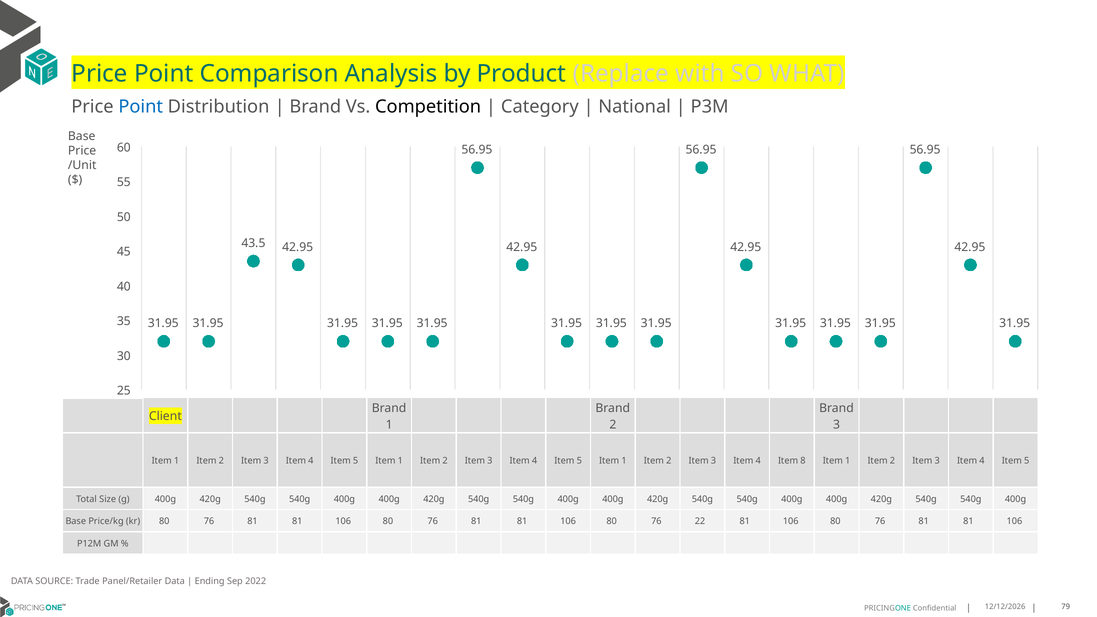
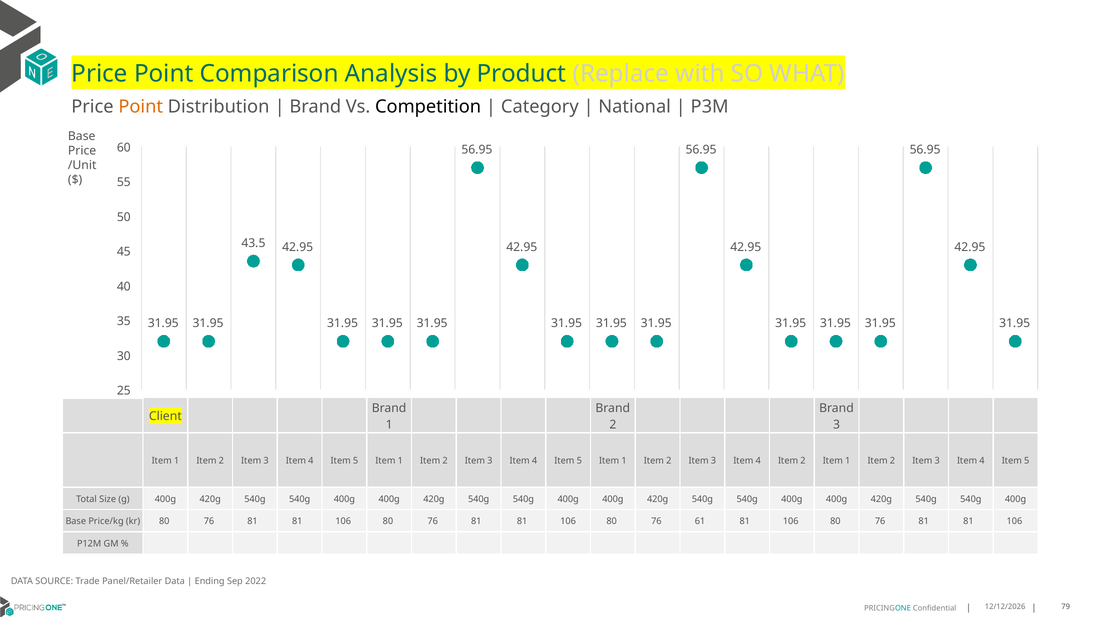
Point colour: blue -> orange (141, 107)
4 Item 8: 8 -> 2 (803, 461)
22: 22 -> 61 (700, 521)
